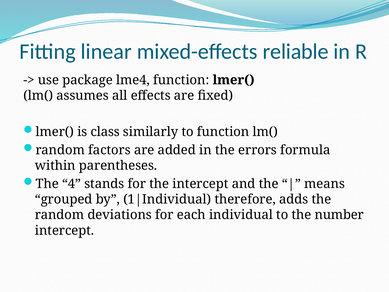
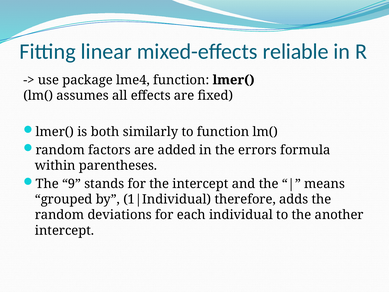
class: class -> both (105, 132)
4: 4 -> 9 (72, 184)
number: number -> another (339, 215)
